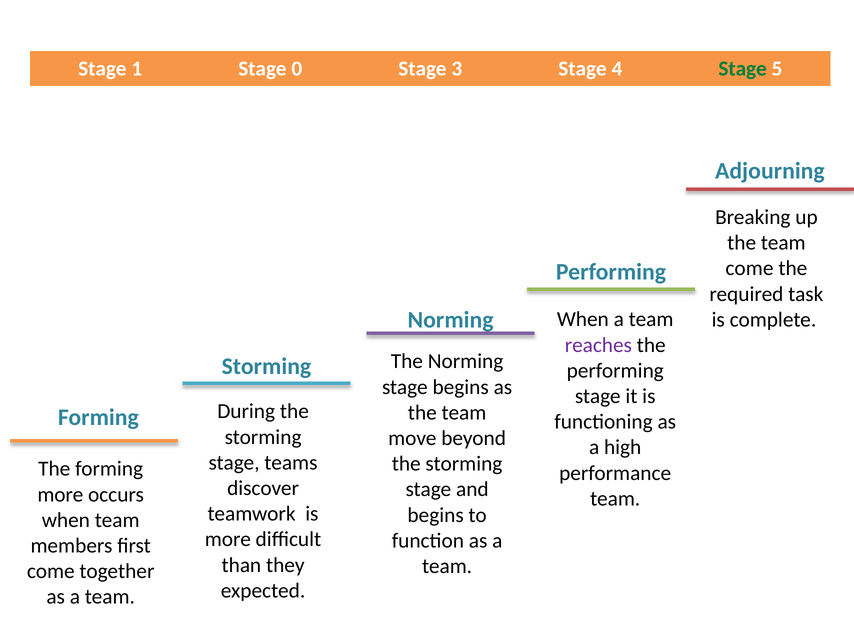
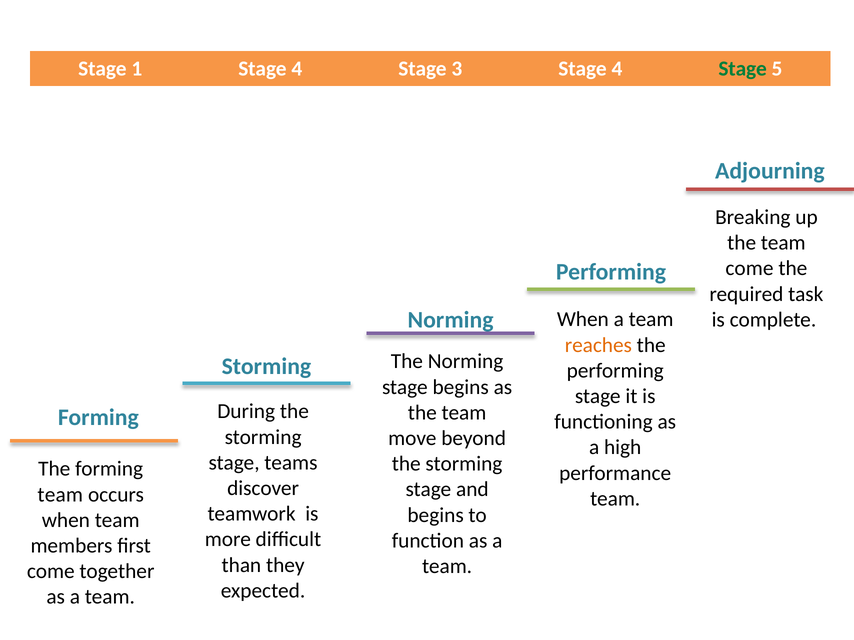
1 Stage 0: 0 -> 4 (297, 69)
reaches colour: purple -> orange (598, 345)
more: more -> team (60, 495)
